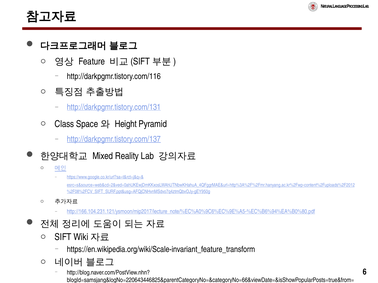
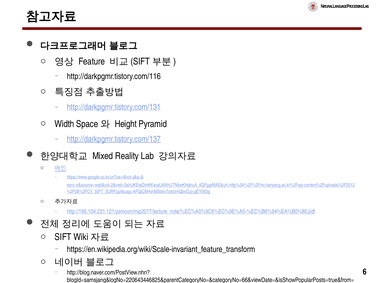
Class: Class -> Width (64, 124)
